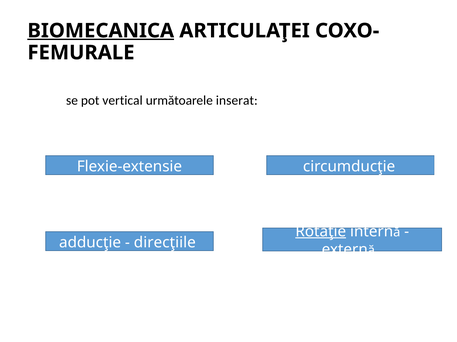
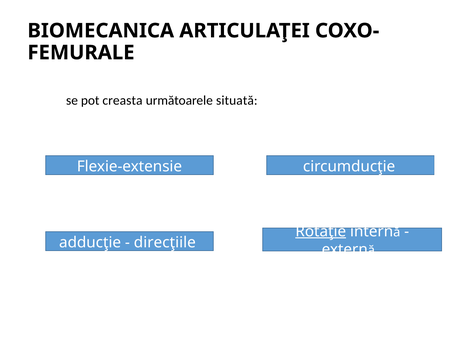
BIOMECANICA underline: present -> none (101, 31)
vertical: vertical -> creasta (122, 101)
inserat: inserat -> situată (237, 101)
